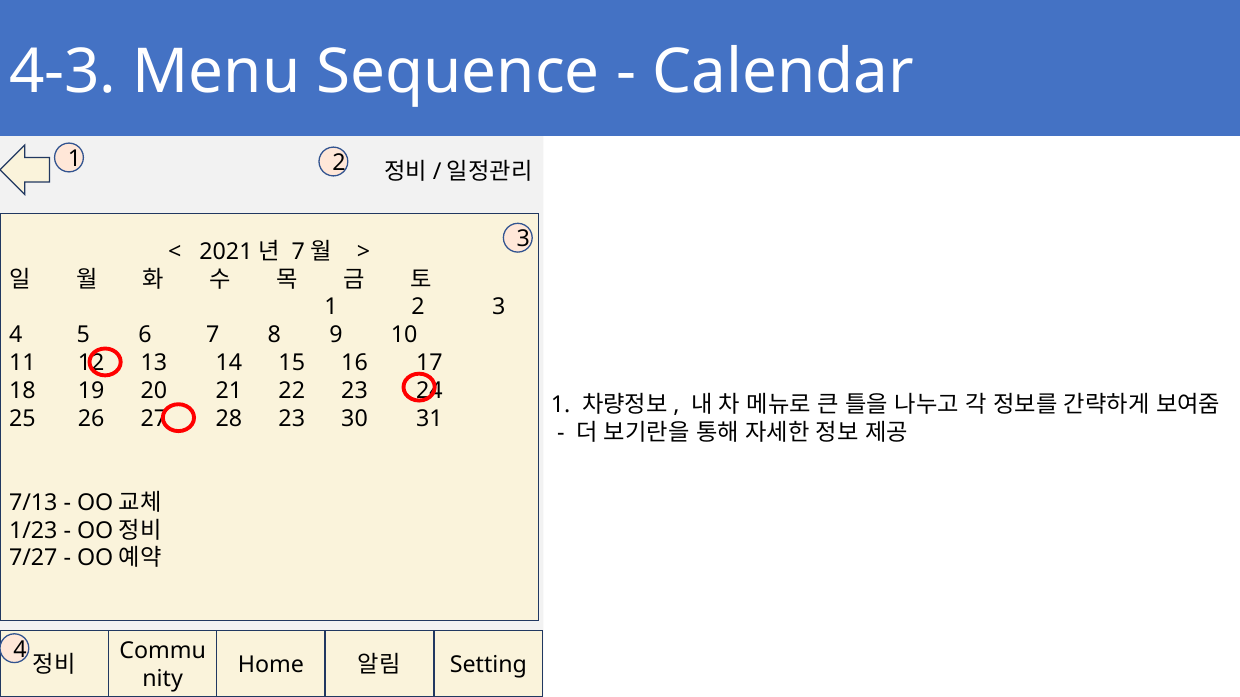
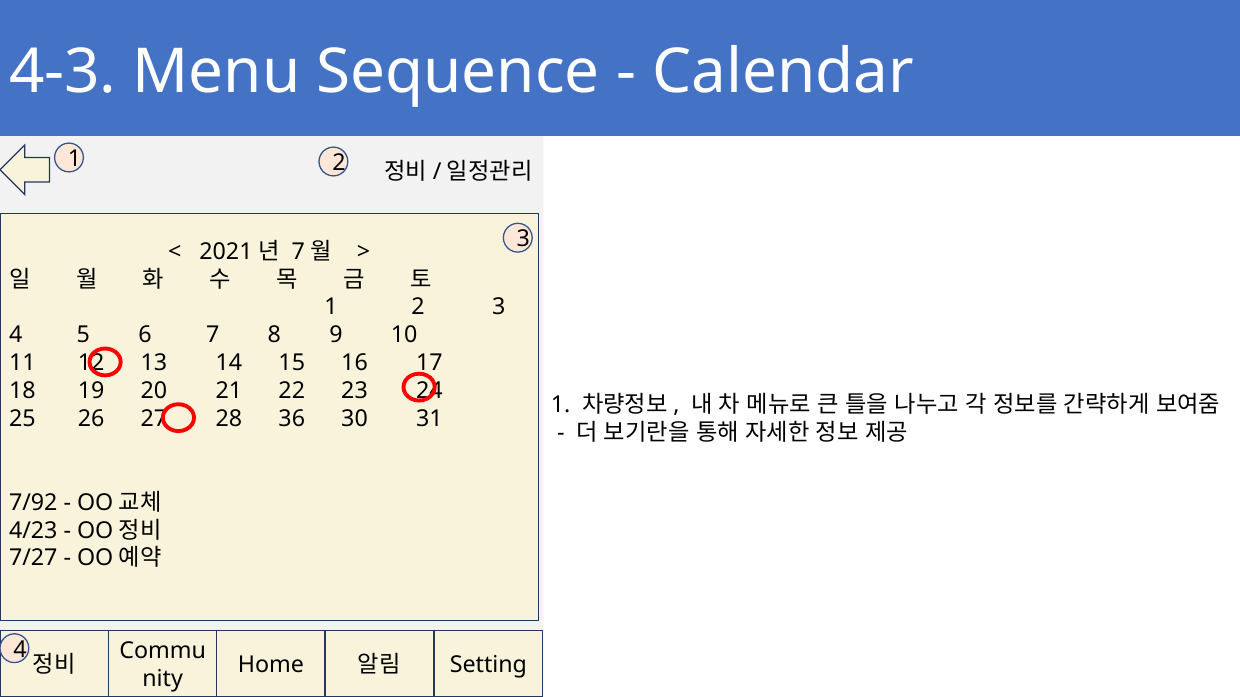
28 23: 23 -> 36 (292, 419)
7/13: 7/13 -> 7/92 (33, 503)
1/23: 1/23 -> 4/23 (33, 531)
